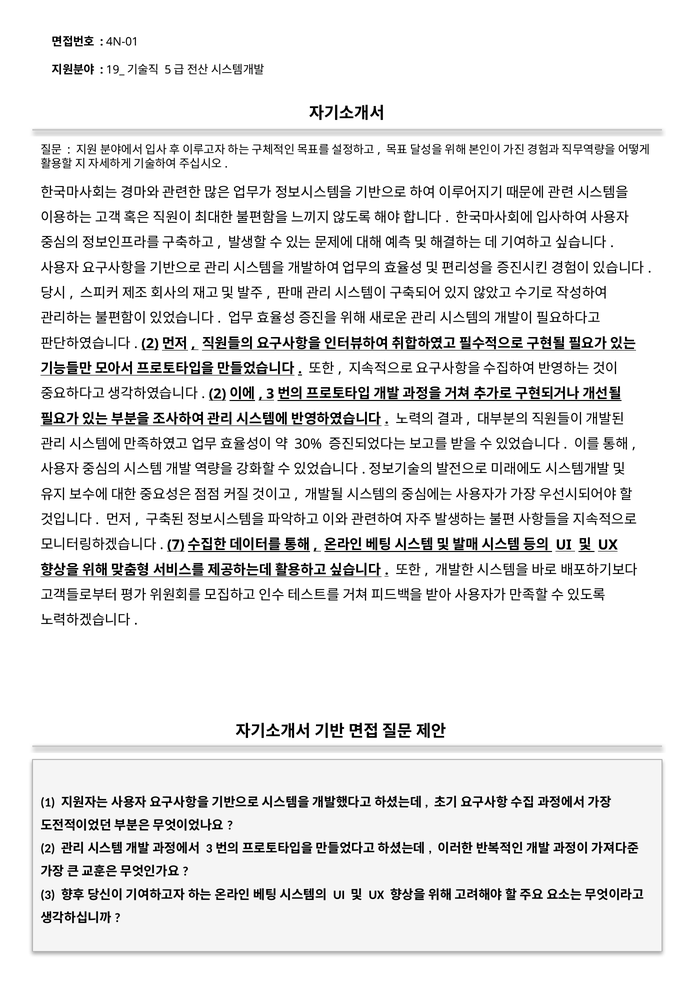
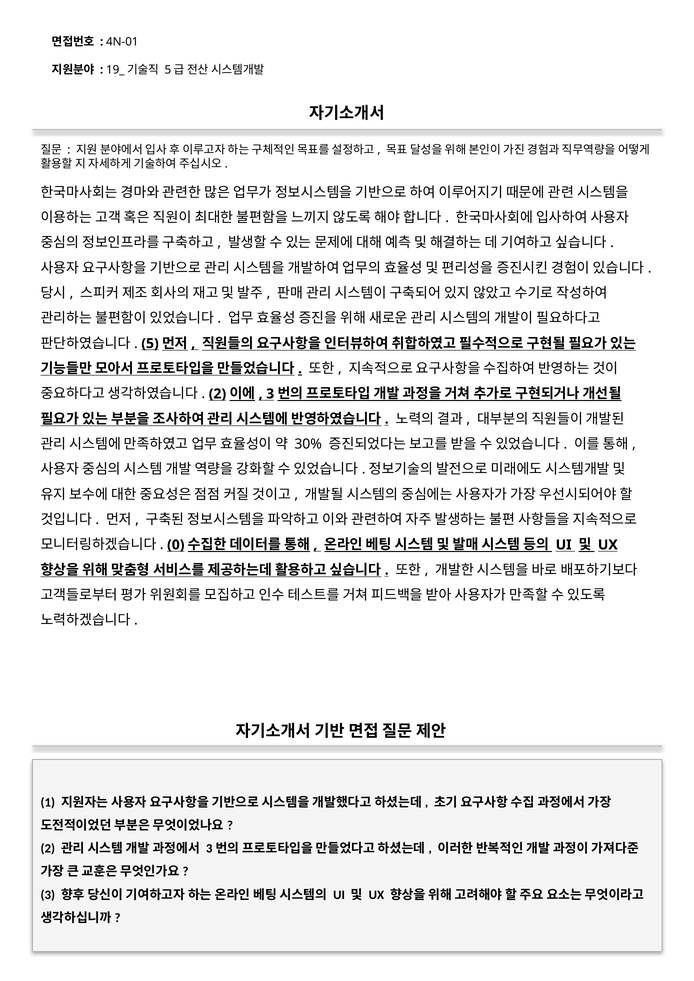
2: 2 -> 5 (150, 344)
7: 7 -> 0 (176, 545)
